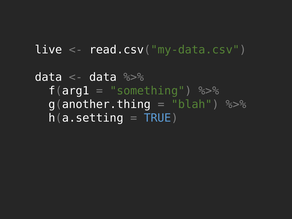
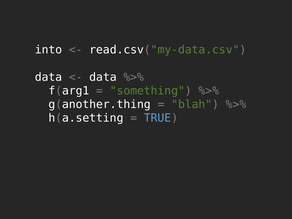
live: live -> into (48, 50)
